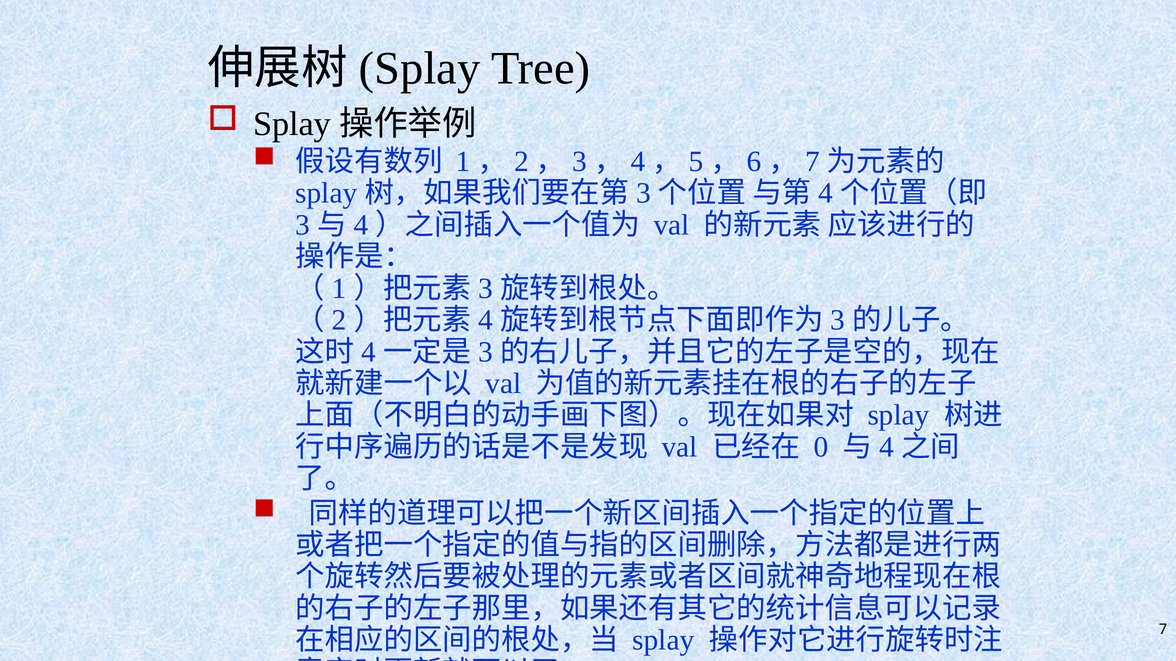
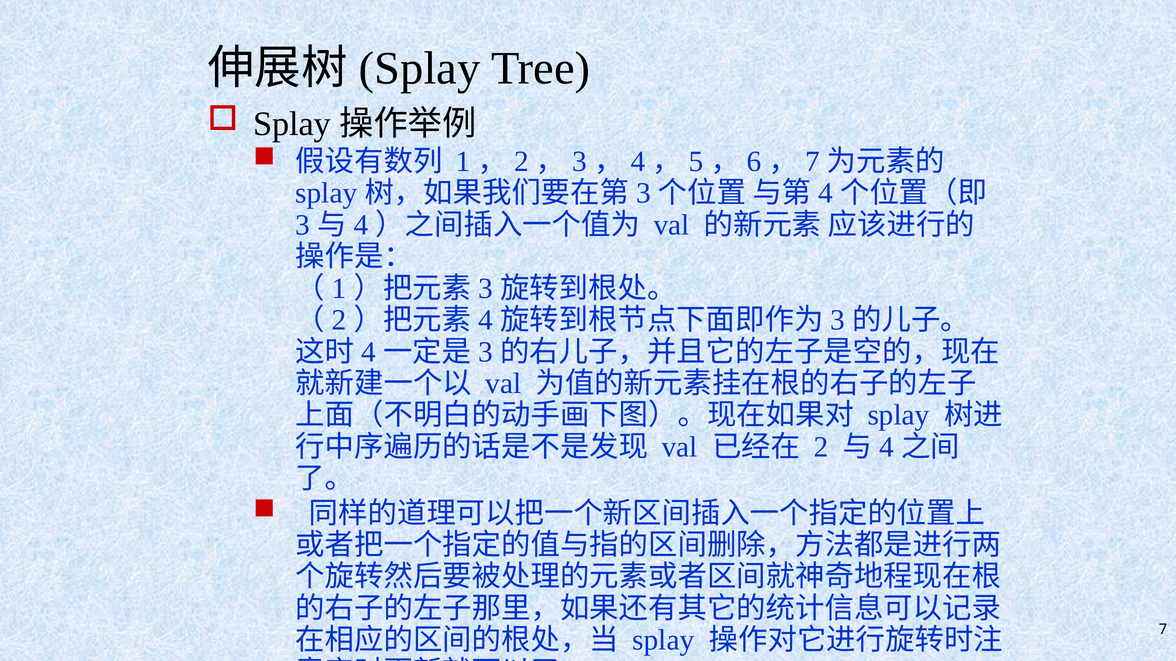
0: 0 -> 2 (821, 447)
